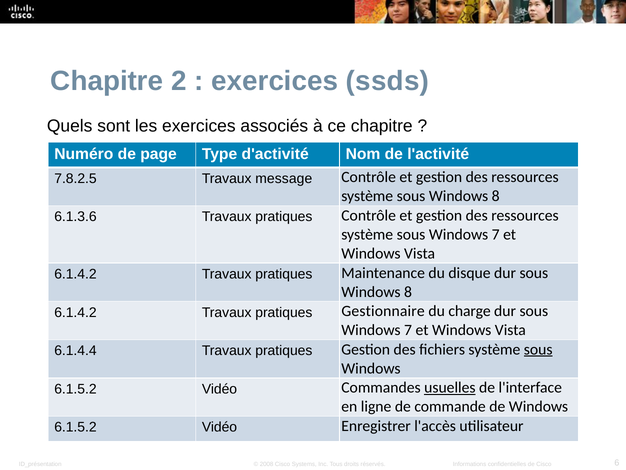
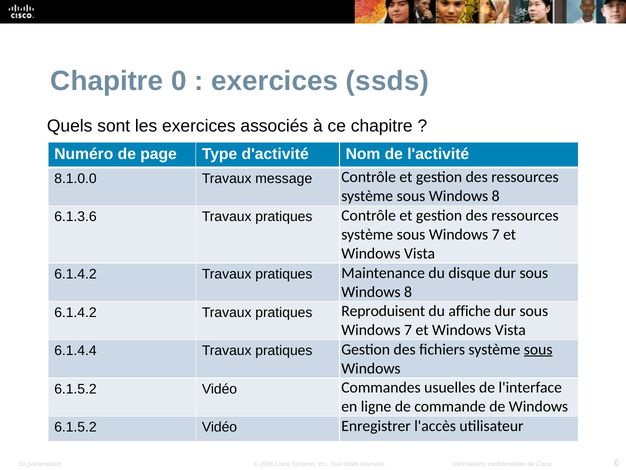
2: 2 -> 0 (179, 81)
7.8.2.5: 7.8.2.5 -> 8.1.0.0 (75, 178)
Gestionnaire: Gestionnaire -> Reproduisent (383, 311)
charge: charge -> affiche (470, 311)
usuelles underline: present -> none (450, 387)
